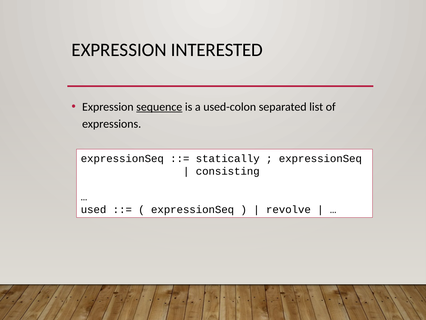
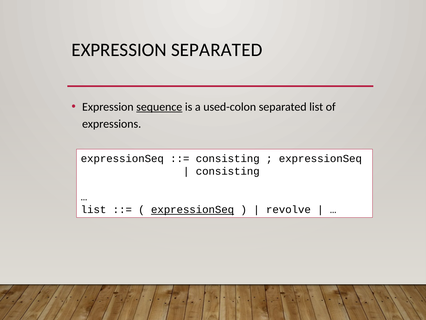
EXPRESSION INTERESTED: INTERESTED -> SEPARATED (217, 50)
statically: statically -> consisting (228, 158)
used: used -> list (94, 209)
expressionSeq underline: none -> present (193, 209)
